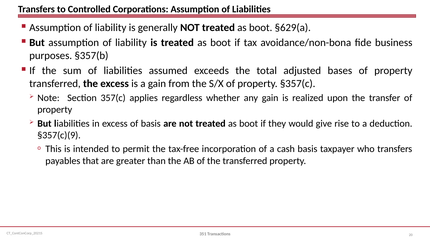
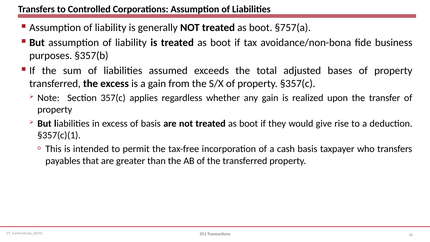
§629(a: §629(a -> §757(a (293, 28)
§357(c)(9: §357(c)(9 -> §357(c)(1 (59, 135)
